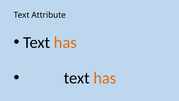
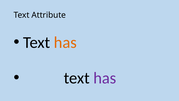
has colour: orange -> purple (105, 78)
